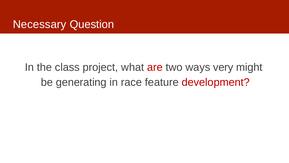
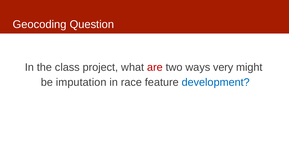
Necessary: Necessary -> Geocoding (40, 24)
generating: generating -> imputation (81, 82)
development colour: red -> blue (216, 82)
